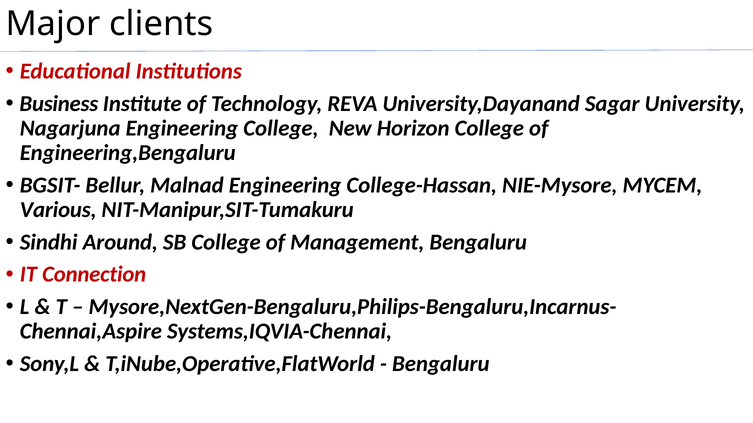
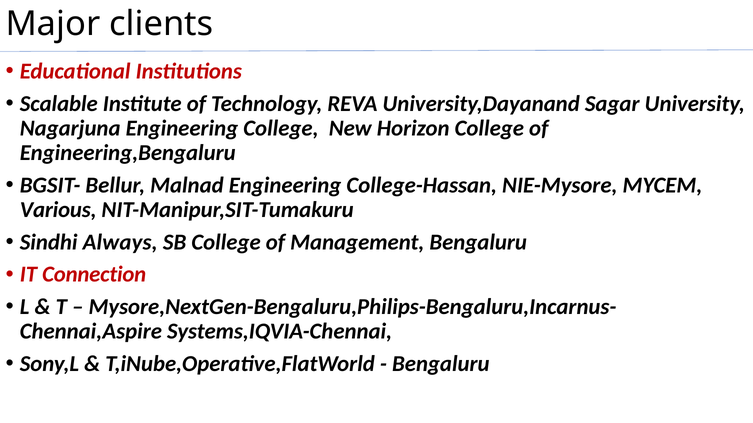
Business: Business -> Scalable (59, 104)
Around: Around -> Always (120, 242)
